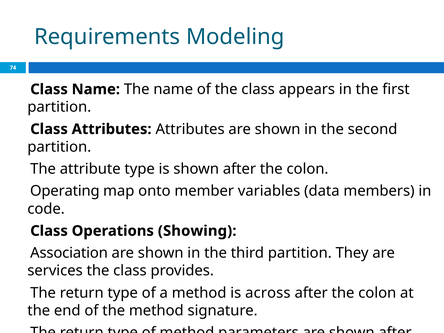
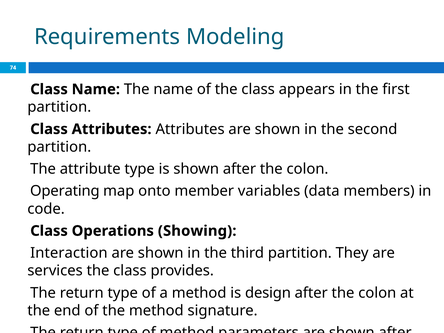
Association: Association -> Interaction (69, 253)
across: across -> design (268, 293)
